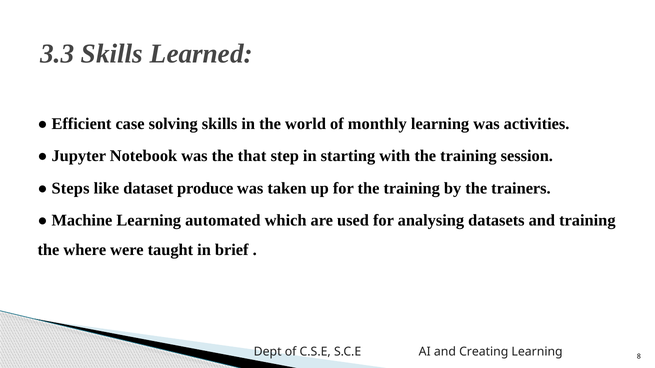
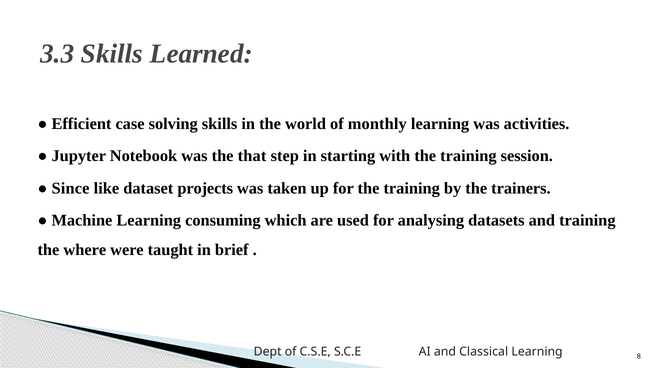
Steps: Steps -> Since (71, 188)
produce: produce -> projects (205, 188)
automated: automated -> consuming (223, 221)
Creating: Creating -> Classical (484, 352)
